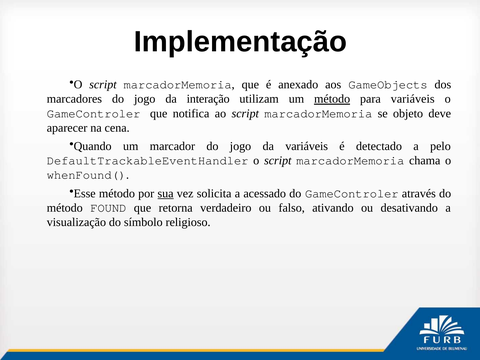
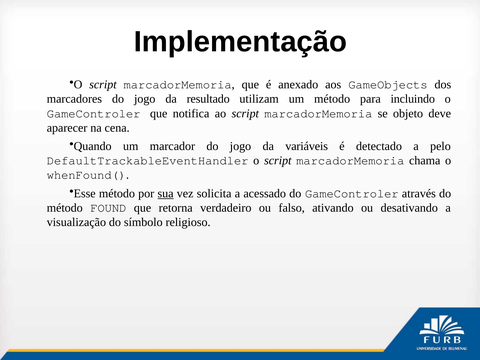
interação: interação -> resultado (208, 99)
método underline: present -> none (332, 99)
para variáveis: variáveis -> incluindo (413, 99)
